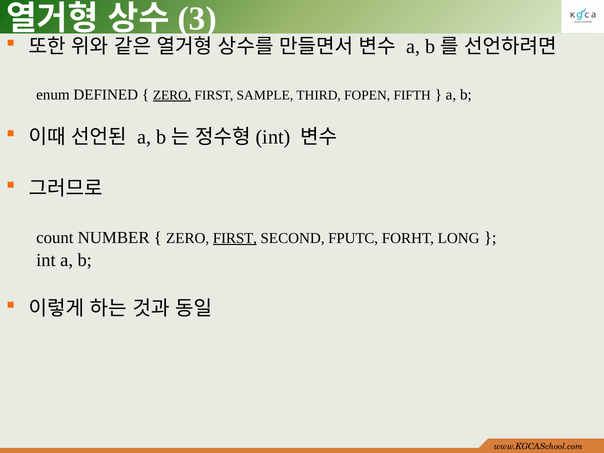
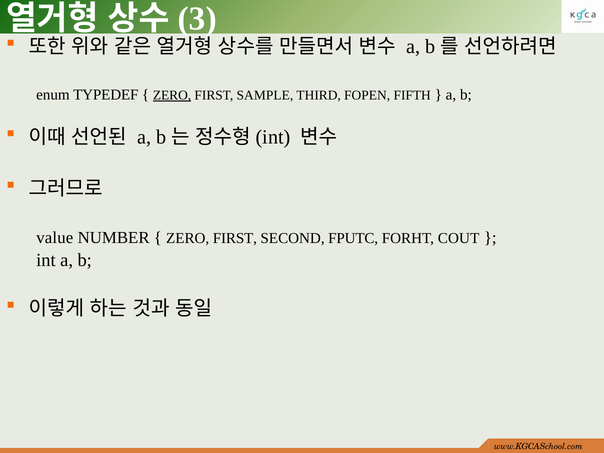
DEFINED: DEFINED -> TYPEDEF (106, 95)
count: count -> value (55, 238)
FIRST underline: present -> none (235, 238)
LONG: LONG -> COUT (459, 238)
